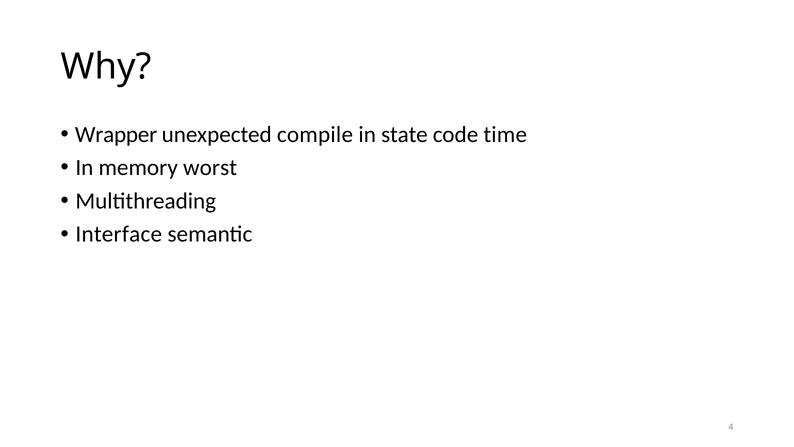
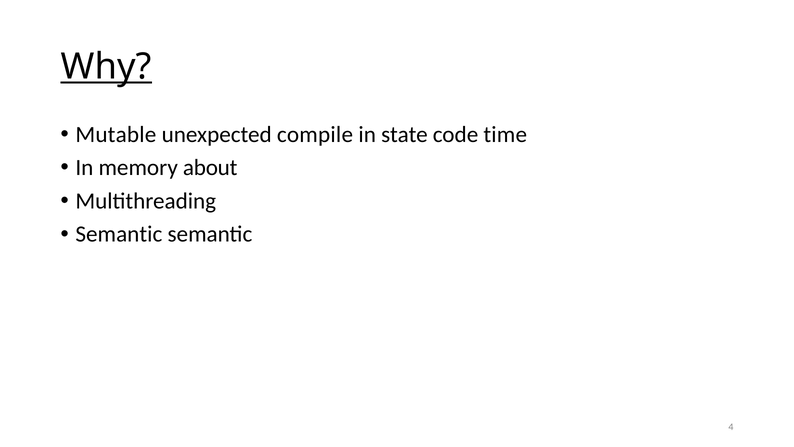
Why underline: none -> present (106, 67)
Wrapper: Wrapper -> Mutable (116, 134)
worst: worst -> about (210, 168)
Interface: Interface -> Semantic (119, 234)
